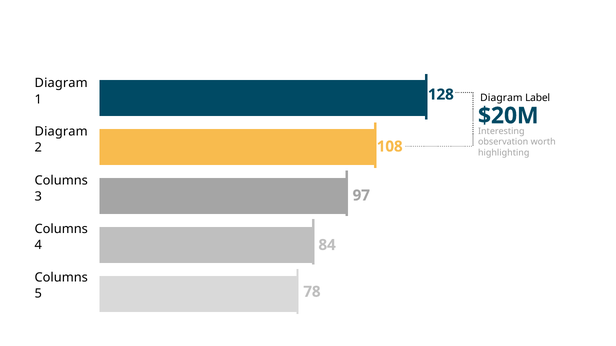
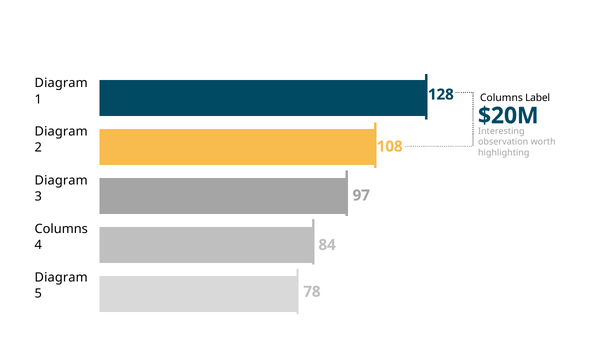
Diagram: Diagram -> Columns (501, 98)
Columns: Columns -> Diagram (61, 181)
Columns: Columns -> Diagram (61, 278)
